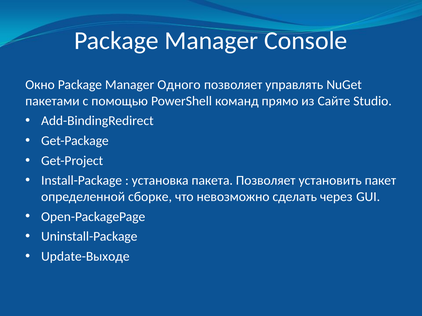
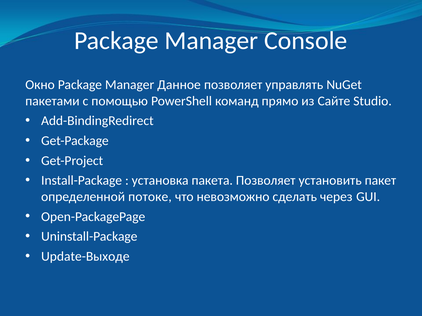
Одного: Одного -> Данное (179, 85)
сборке: сборке -> потоке (150, 197)
